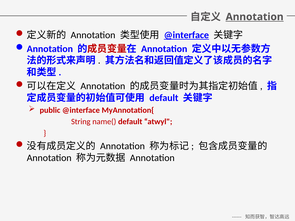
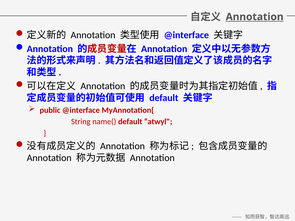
@interface underline: present -> none (186, 35)
